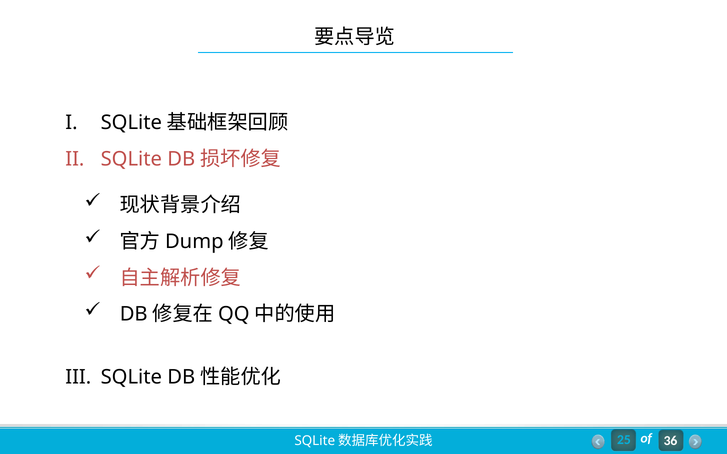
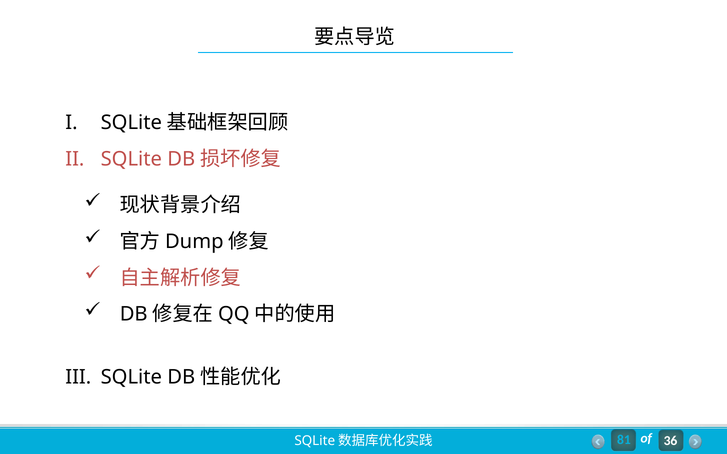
25: 25 -> 81 (624, 440)
